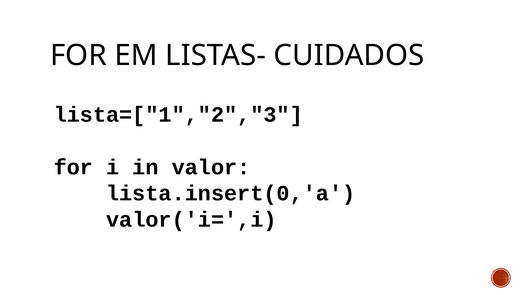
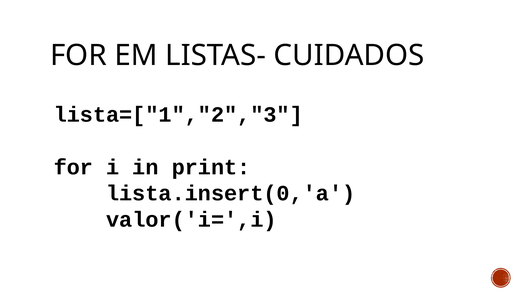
valor: valor -> print (211, 167)
